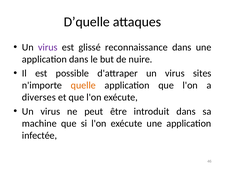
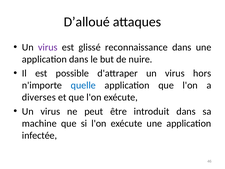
D’quelle: D’quelle -> D’alloué (87, 22)
sites: sites -> hors (202, 73)
quelle colour: orange -> blue (83, 85)
